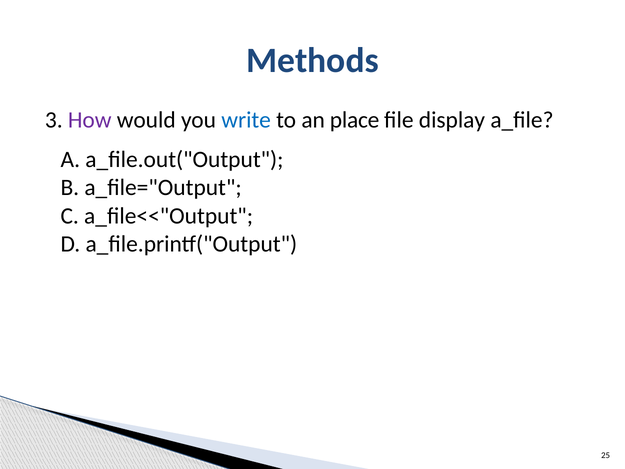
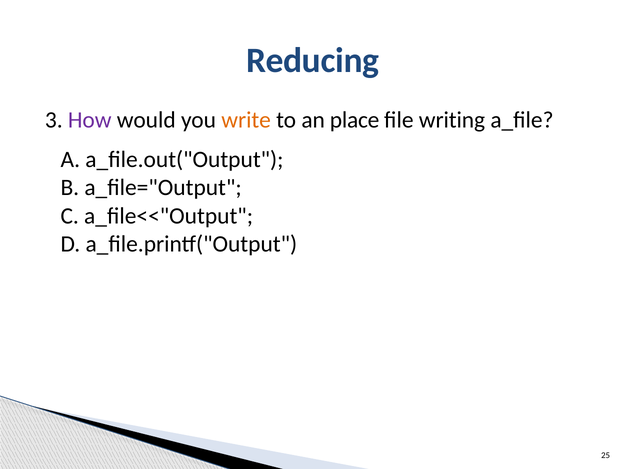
Methods: Methods -> Reducing (313, 60)
write colour: blue -> orange (246, 120)
display: display -> writing (452, 120)
